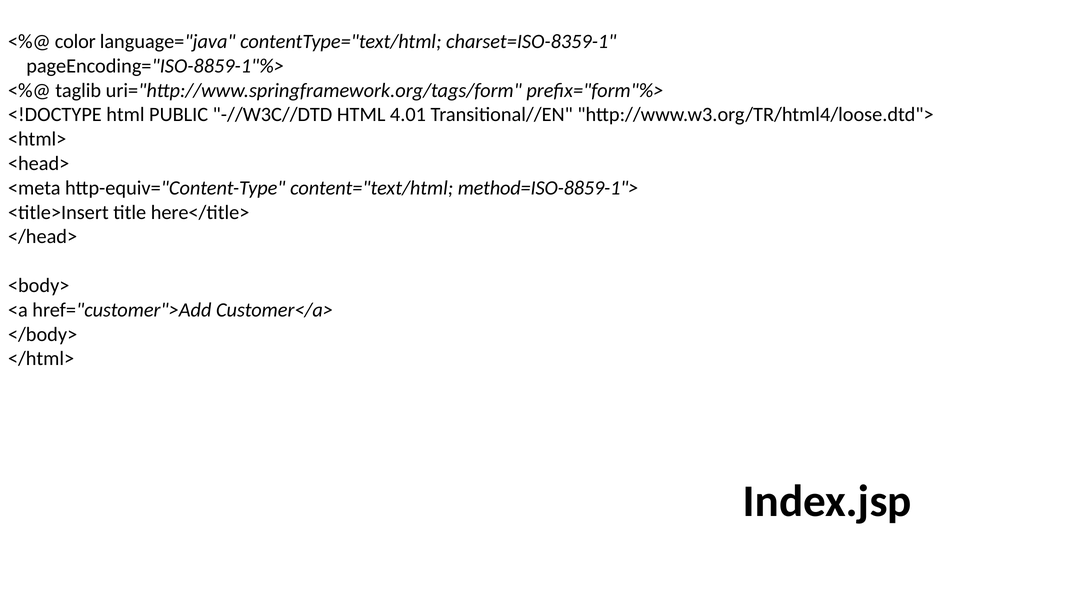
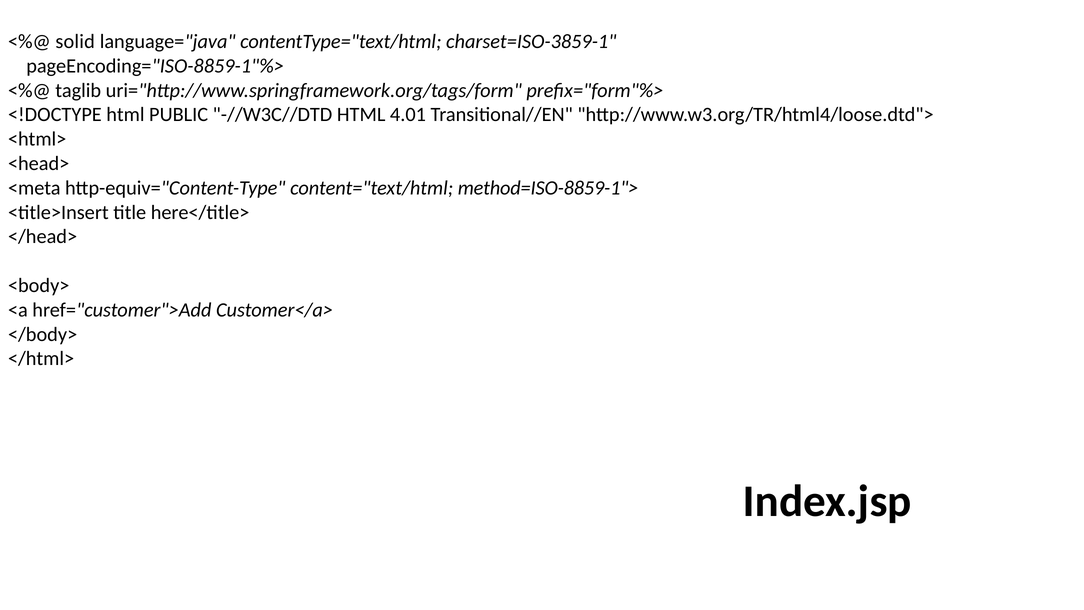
color: color -> solid (75, 41)
charset=ISO-8359-1: charset=ISO-8359-1 -> charset=ISO-3859-1 (531, 41)
